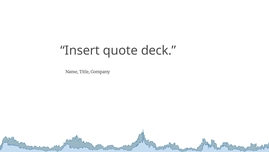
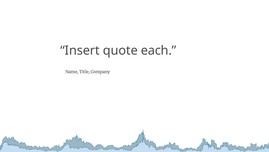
deck: deck -> each (159, 50)
